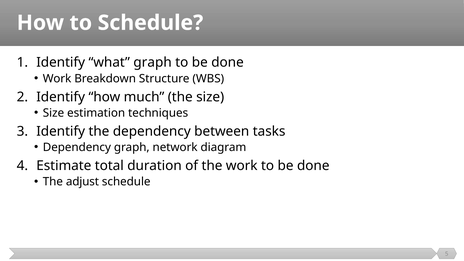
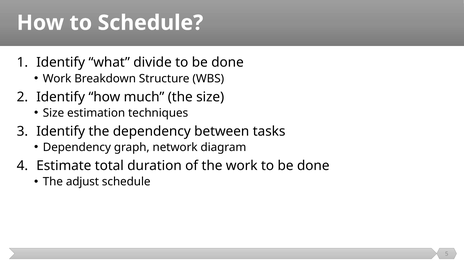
what graph: graph -> divide (153, 63)
